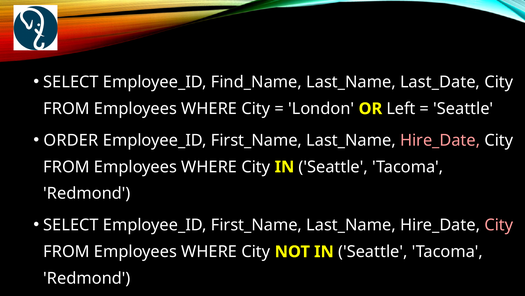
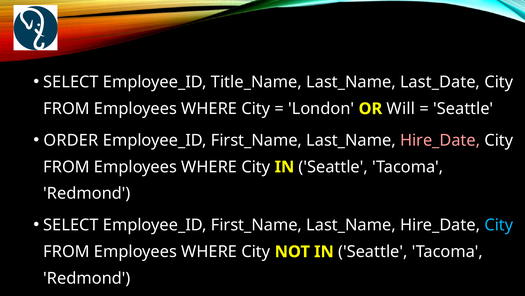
Find_Name: Find_Name -> Title_Name (256, 82)
Left: Left -> Will (401, 108)
City colour: pink -> light blue (499, 225)
